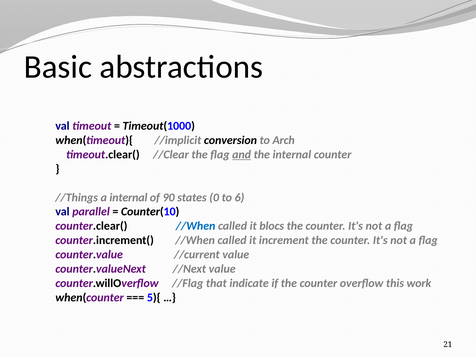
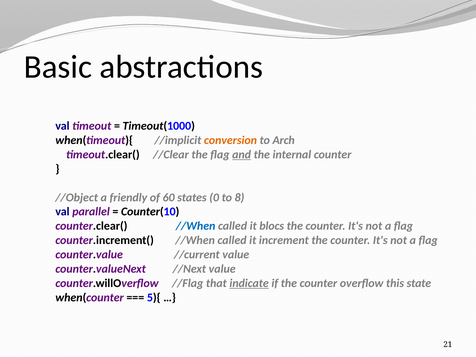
conversion colour: black -> orange (230, 140)
//Things: //Things -> //Object (77, 197)
a internal: internal -> friendly (128, 197)
90: 90 -> 60 (169, 197)
6: 6 -> 8 (240, 197)
indicate underline: none -> present (249, 283)
work: work -> state (419, 283)
